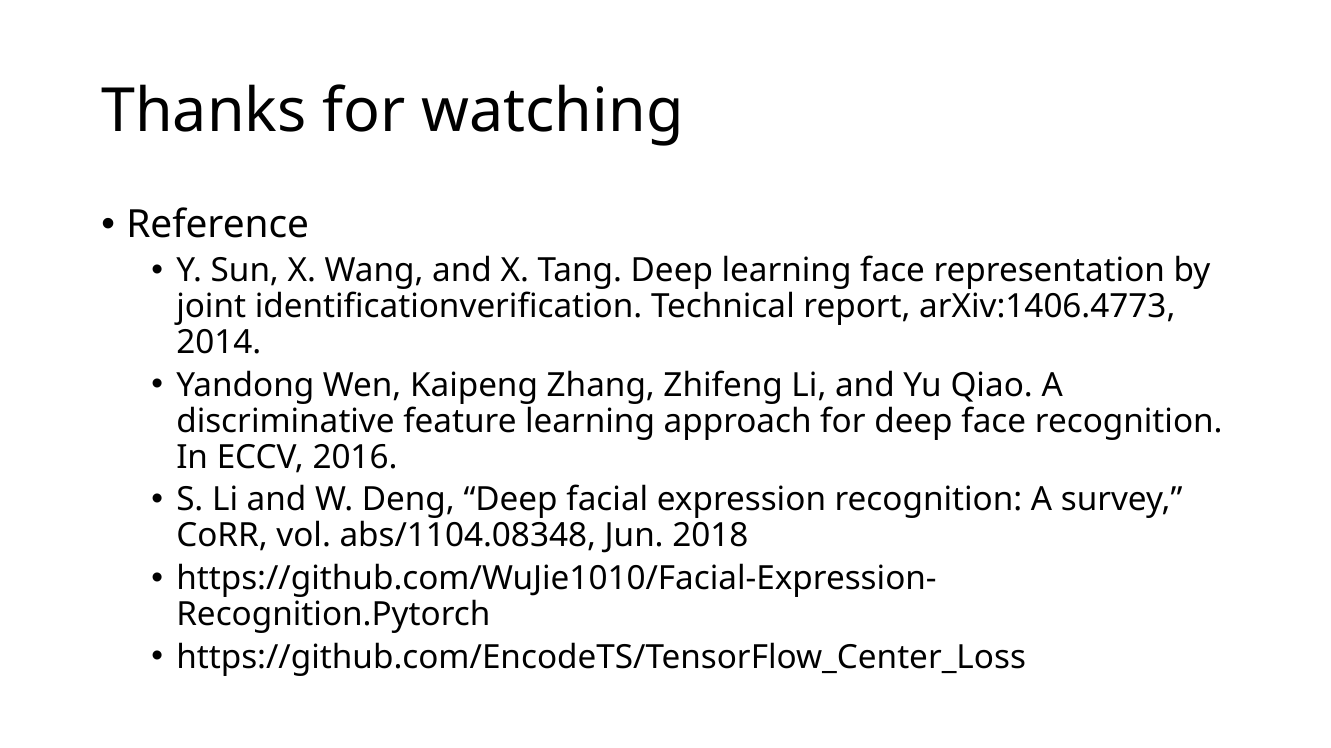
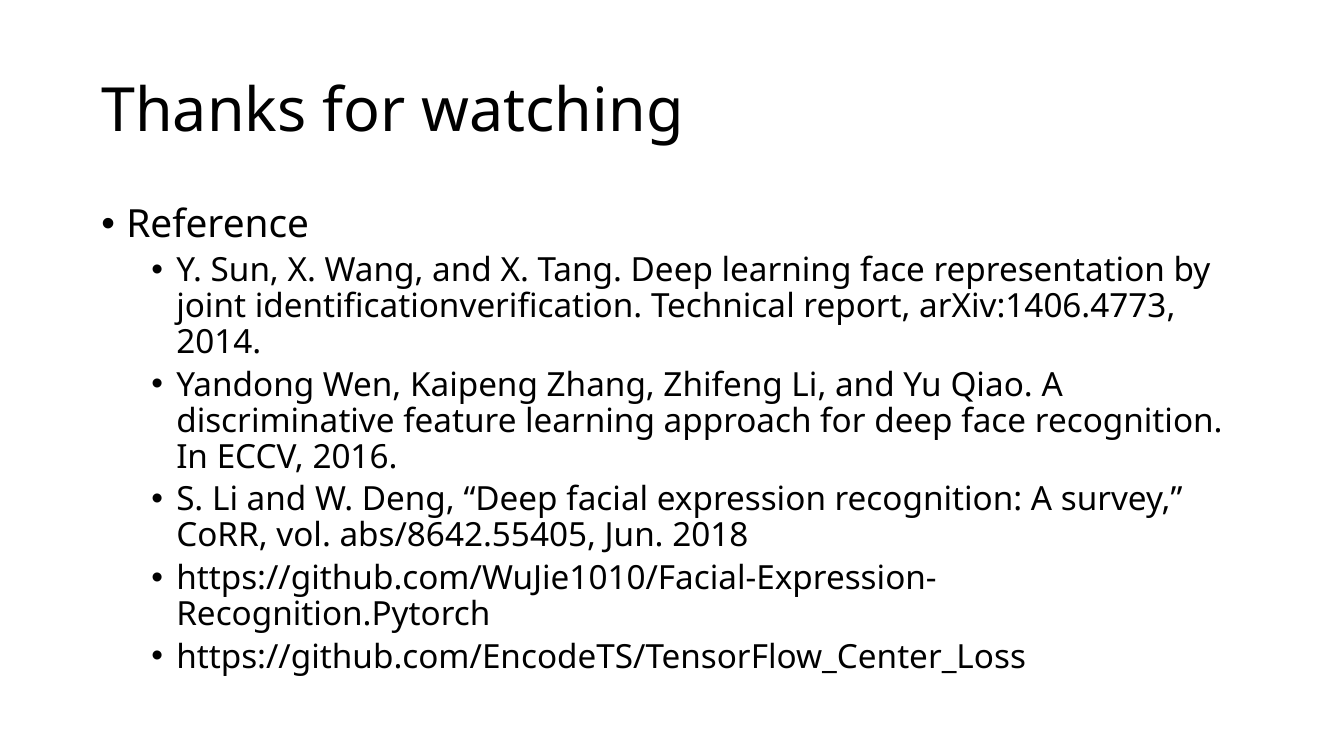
abs/1104.08348: abs/1104.08348 -> abs/8642.55405 (468, 536)
